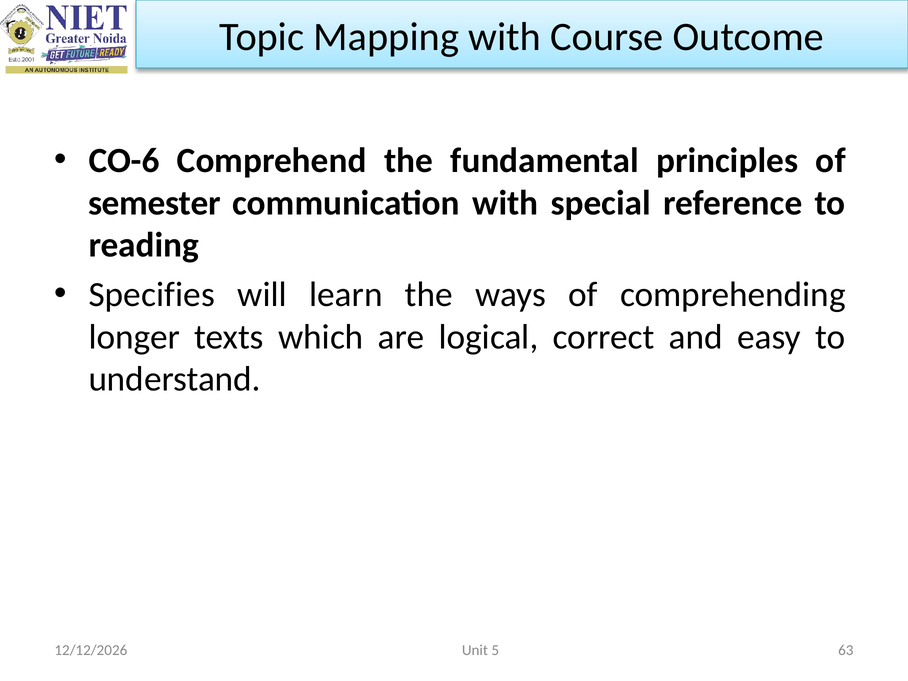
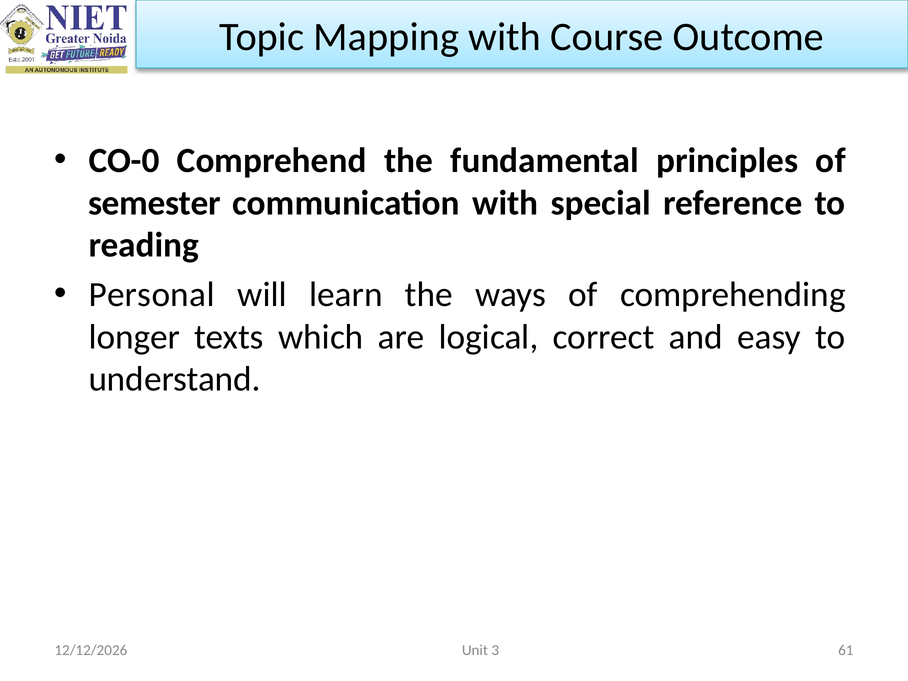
CO-6: CO-6 -> CO-0 (124, 161)
Specifies: Specifies -> Personal (152, 295)
63: 63 -> 61 (846, 650)
5: 5 -> 3 (495, 650)
